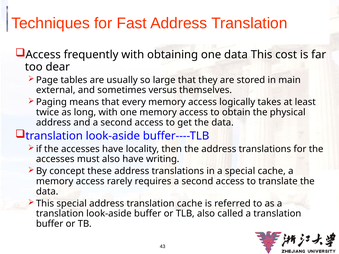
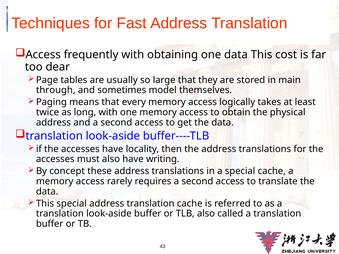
external: external -> through (56, 90)
versus: versus -> model (163, 90)
